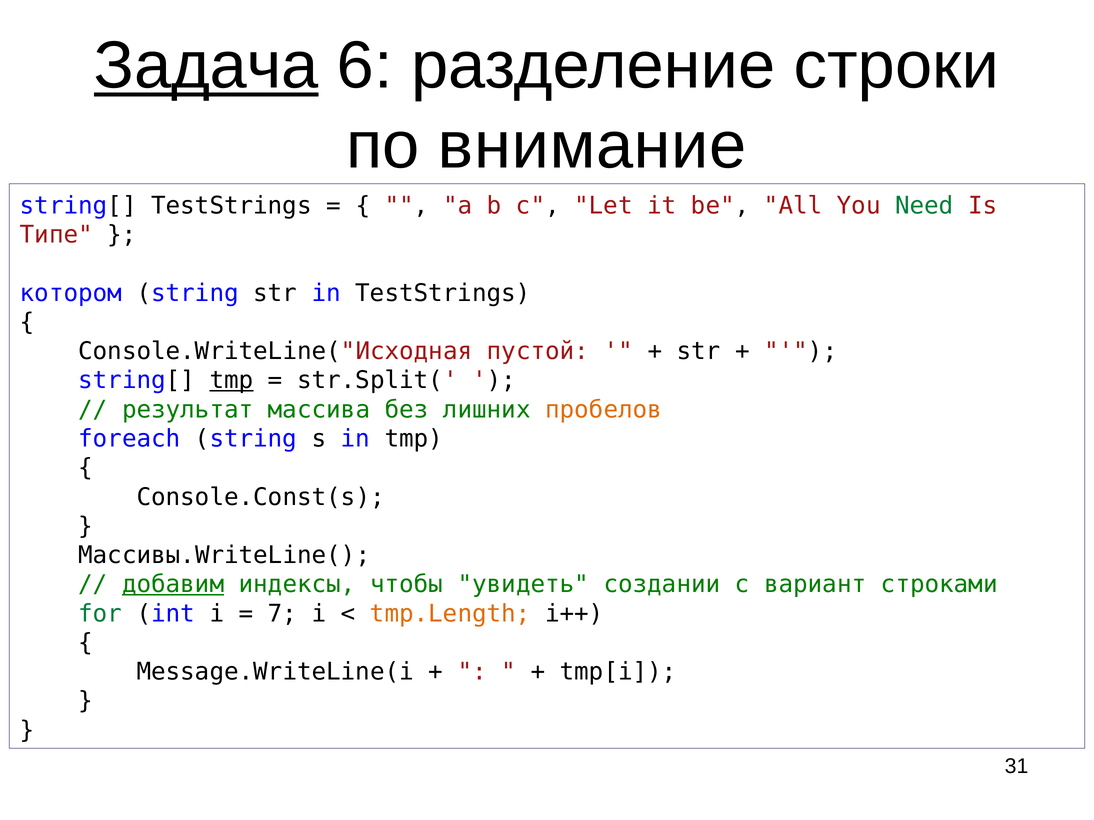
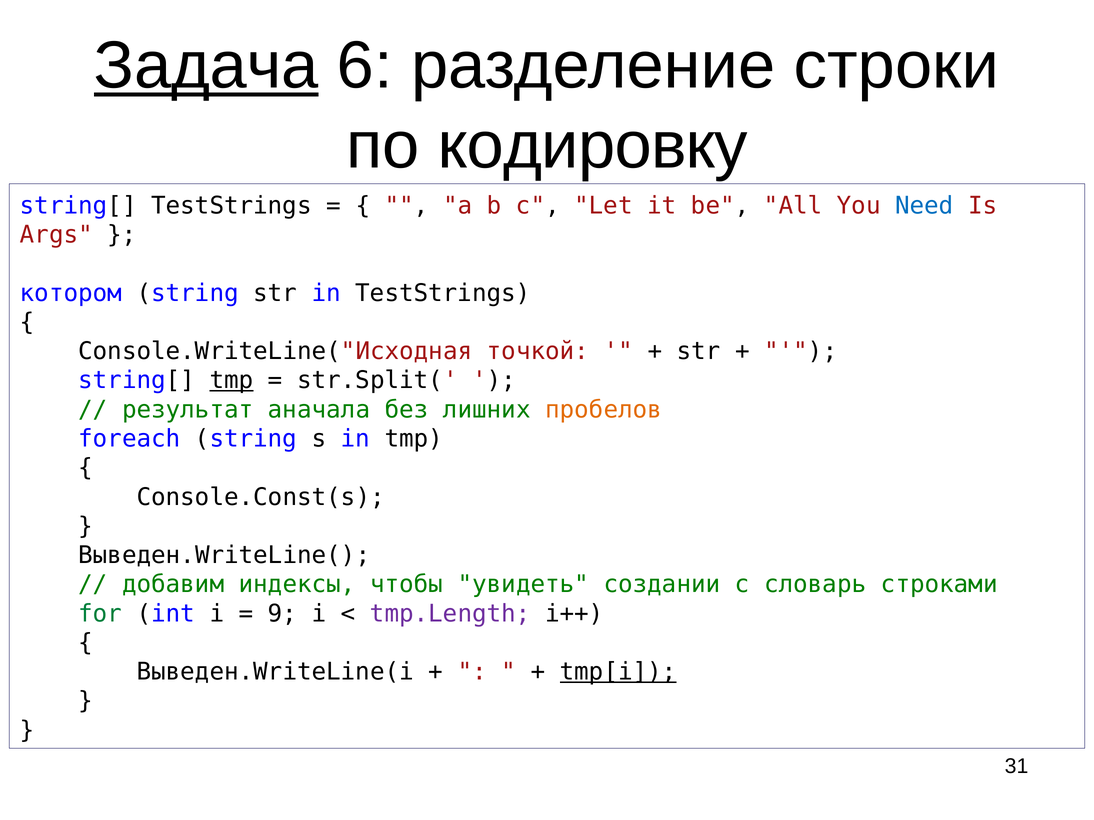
внимание: внимание -> кодировку (593, 146)
Need colour: green -> blue (924, 206)
Типе: Типе -> Args (56, 235)
пустой: пустой -> точкой (538, 351)
массива: массива -> аначала (319, 410)
Массивы.WriteLine(: Массивы.WriteLine( -> Выведен.WriteLine( (224, 556)
добавим underline: present -> none (173, 585)
вариант: вариант -> словарь (815, 585)
7: 7 -> 9 (282, 614)
tmp.Length colour: orange -> purple (450, 614)
Message.WriteLine(i: Message.WriteLine(i -> Выведен.WriteLine(i (275, 672)
tmp[i underline: none -> present (618, 672)
